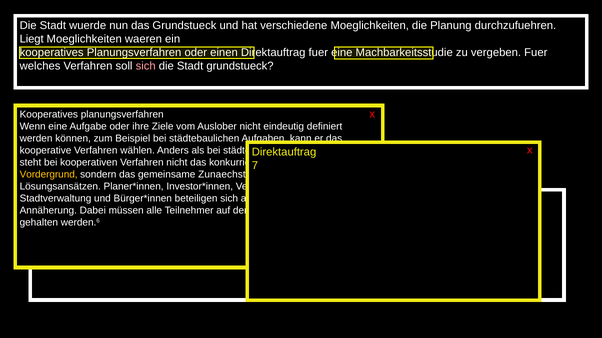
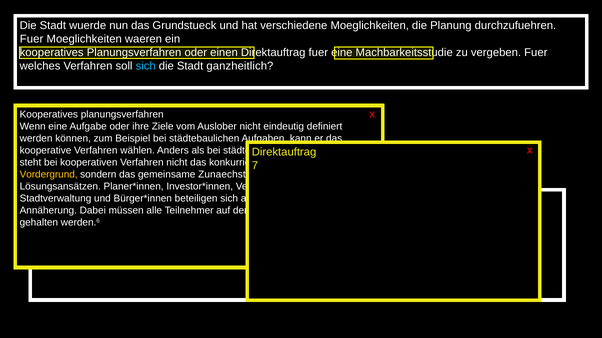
Liegt: Liegt -> Fuer (32, 39)
sich colour: pink -> light blue (146, 66)
Stadt grundstueck: grundstueck -> ganzheitlich (240, 66)
